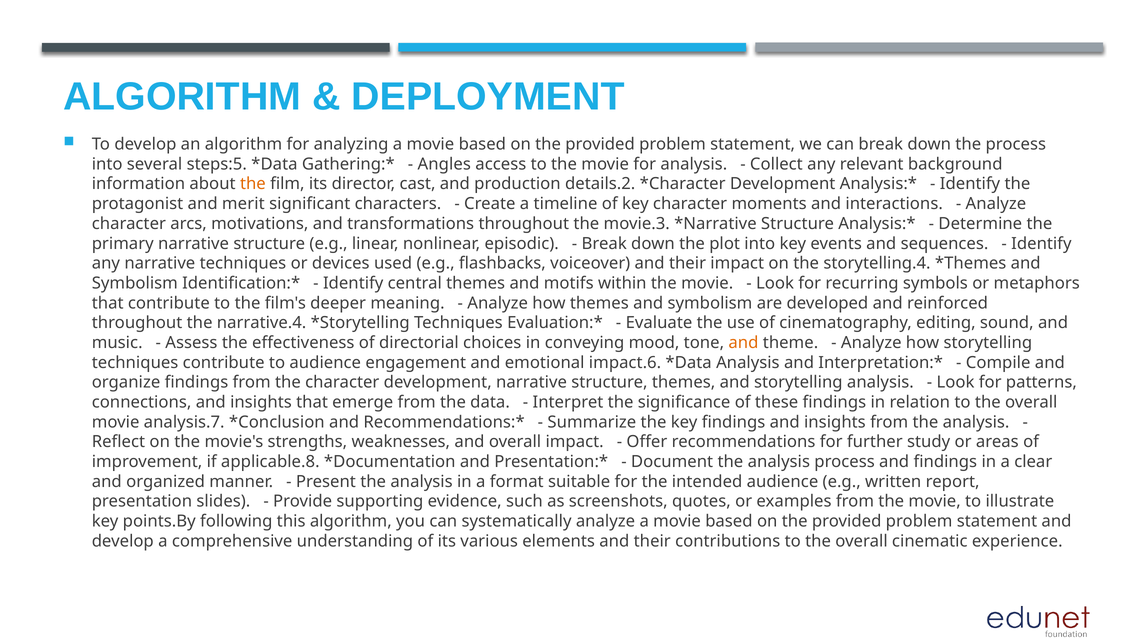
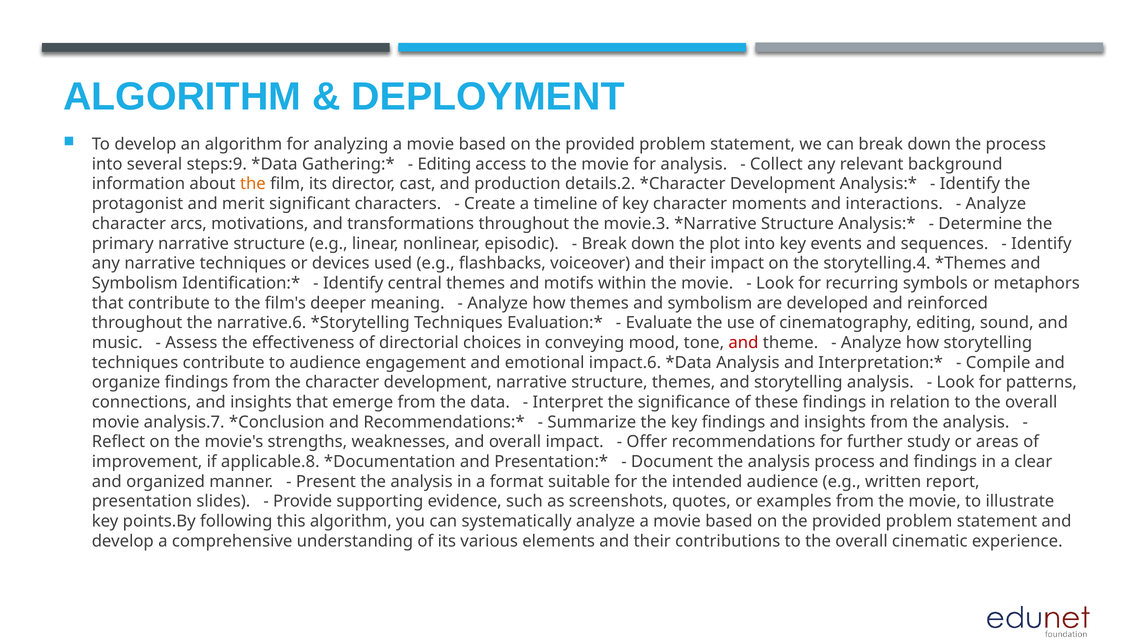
steps:5: steps:5 -> steps:9 (217, 164)
Angles: Angles -> Editing (444, 164)
narrative.4: narrative.4 -> narrative.6 (262, 323)
and colour: orange -> red (743, 343)
